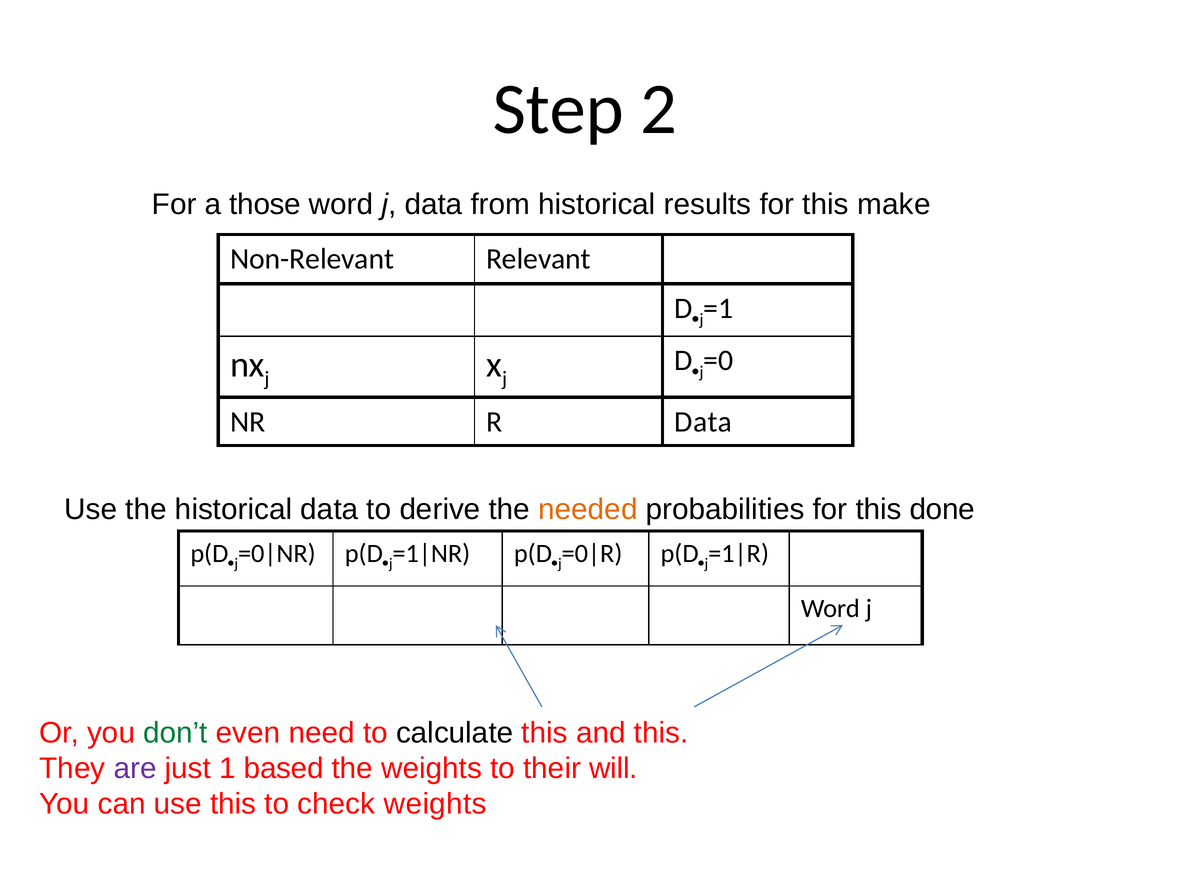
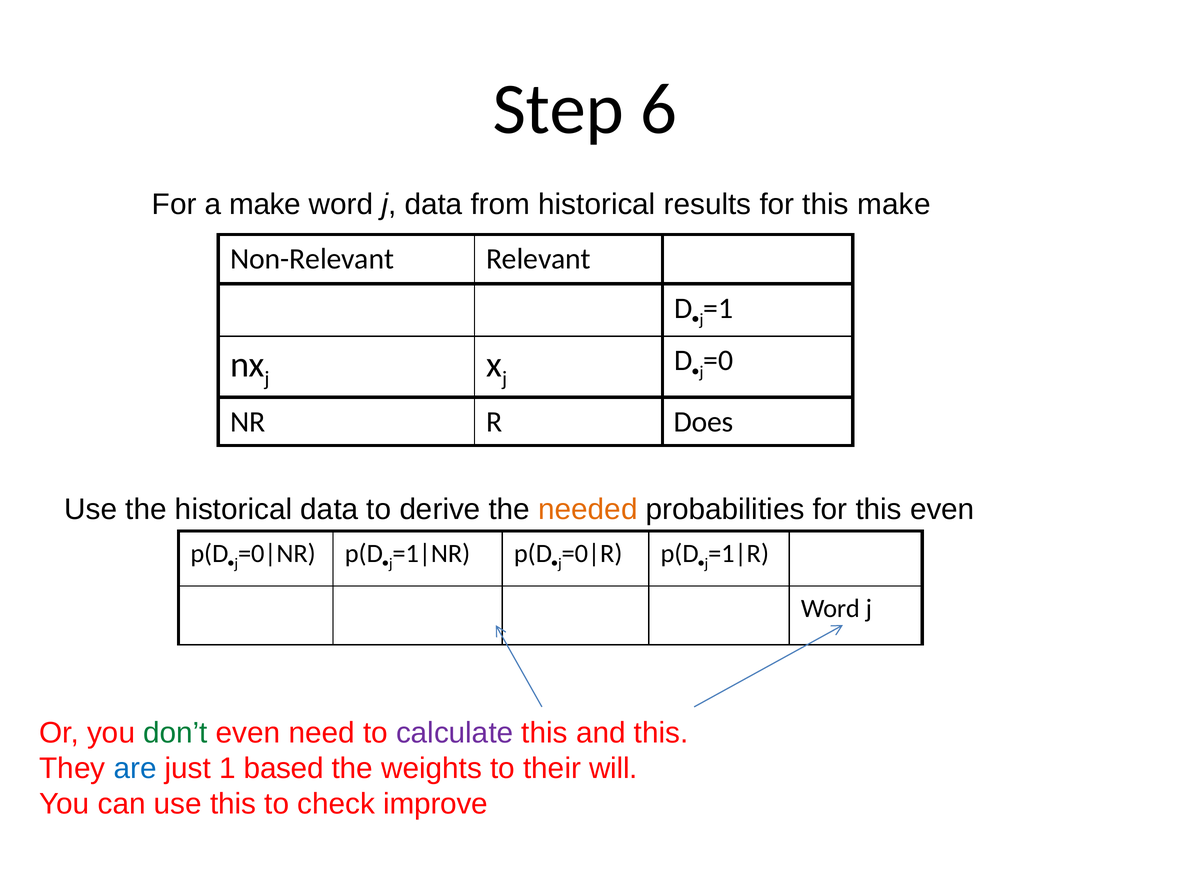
2: 2 -> 6 (659, 109)
a those: those -> make (265, 204)
R Data: Data -> Does (704, 422)
this done: done -> even (942, 509)
calculate colour: black -> purple (455, 732)
are colour: purple -> blue (135, 768)
check weights: weights -> improve (436, 804)
